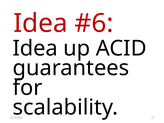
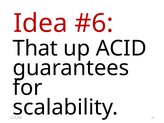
Idea: Idea -> That (35, 48)
